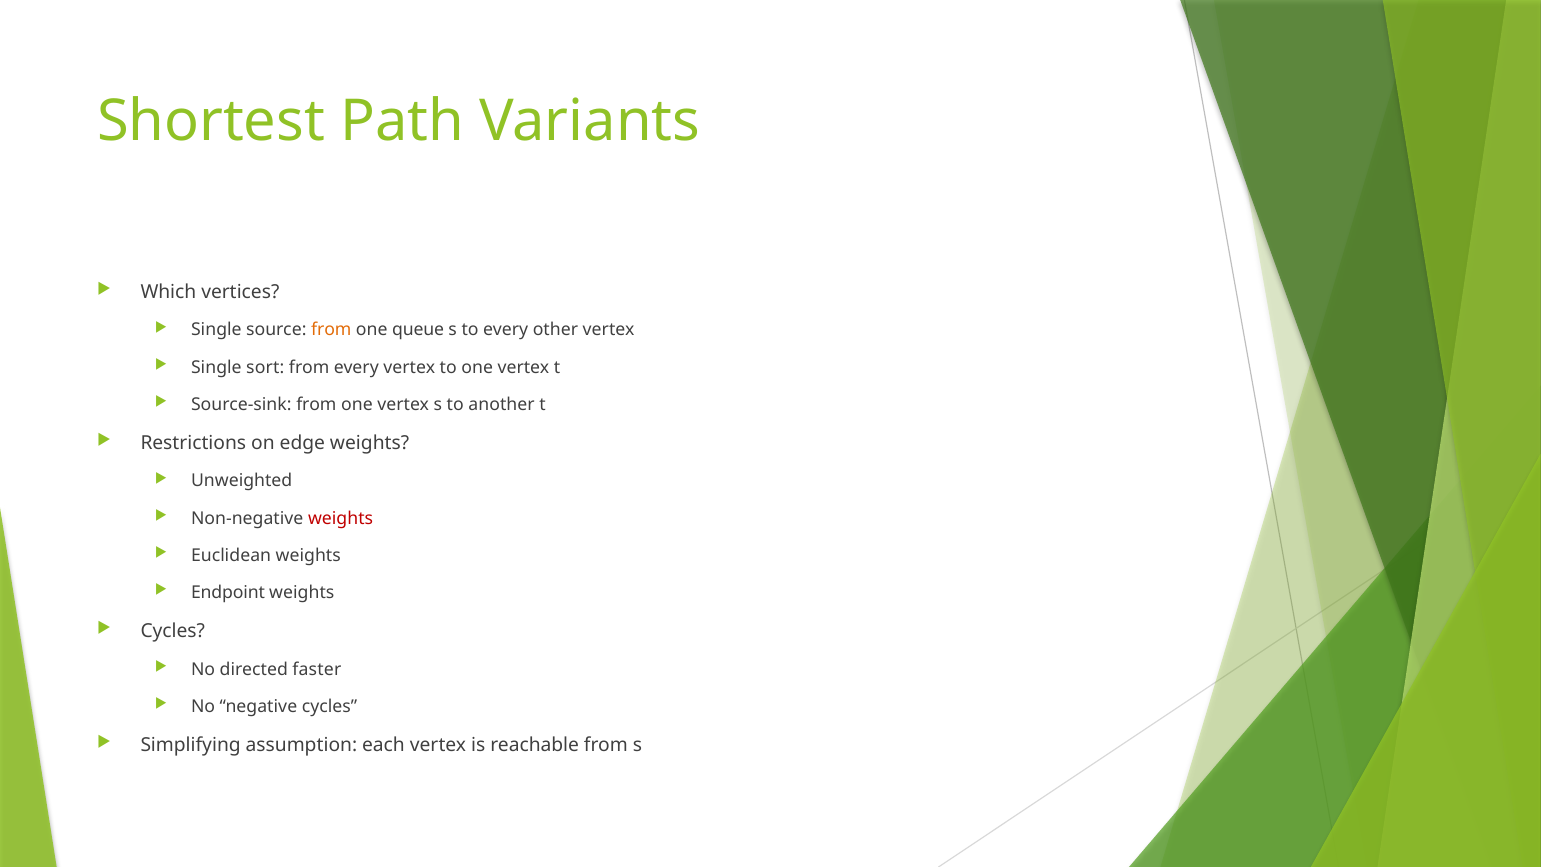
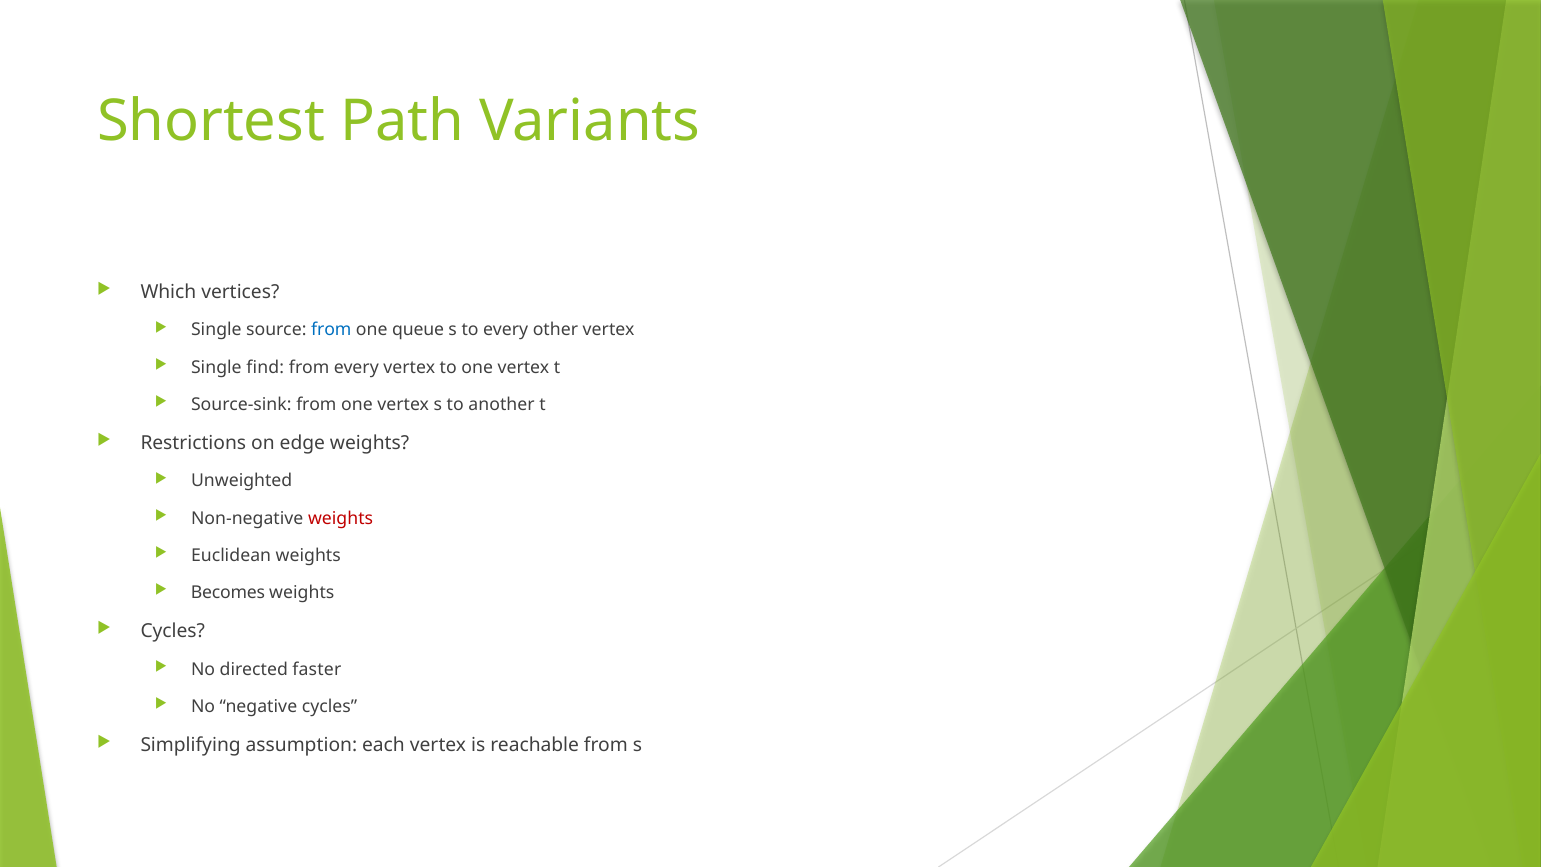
from colour: orange -> blue (331, 330)
sort: sort -> find (265, 367)
Endpoint: Endpoint -> Becomes (228, 593)
